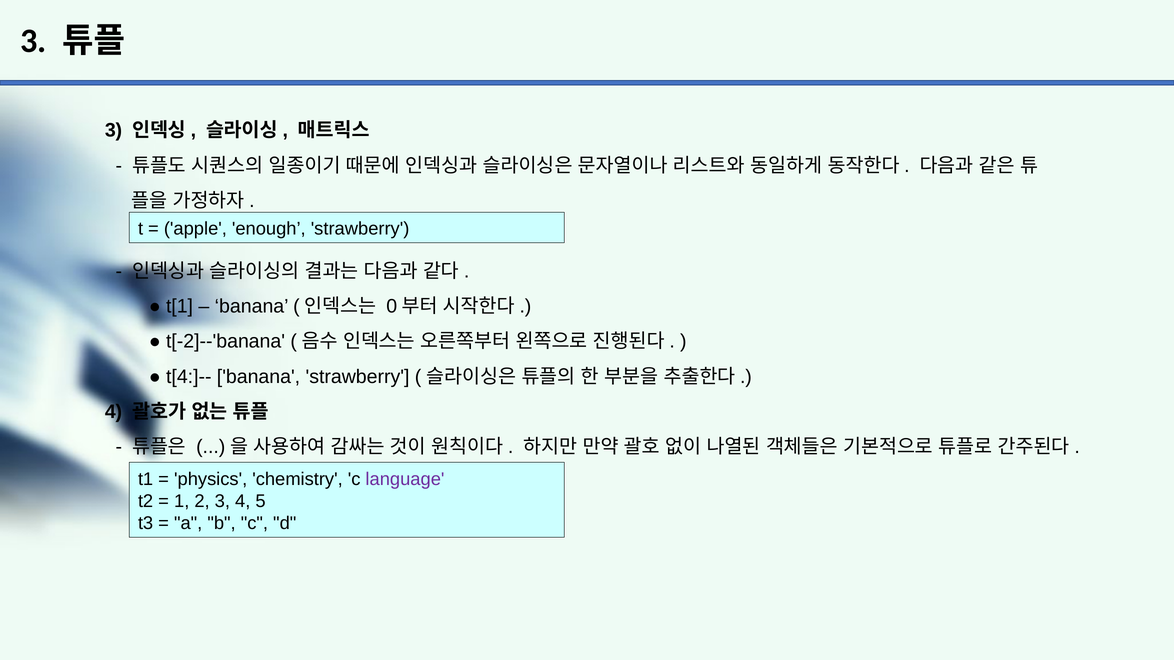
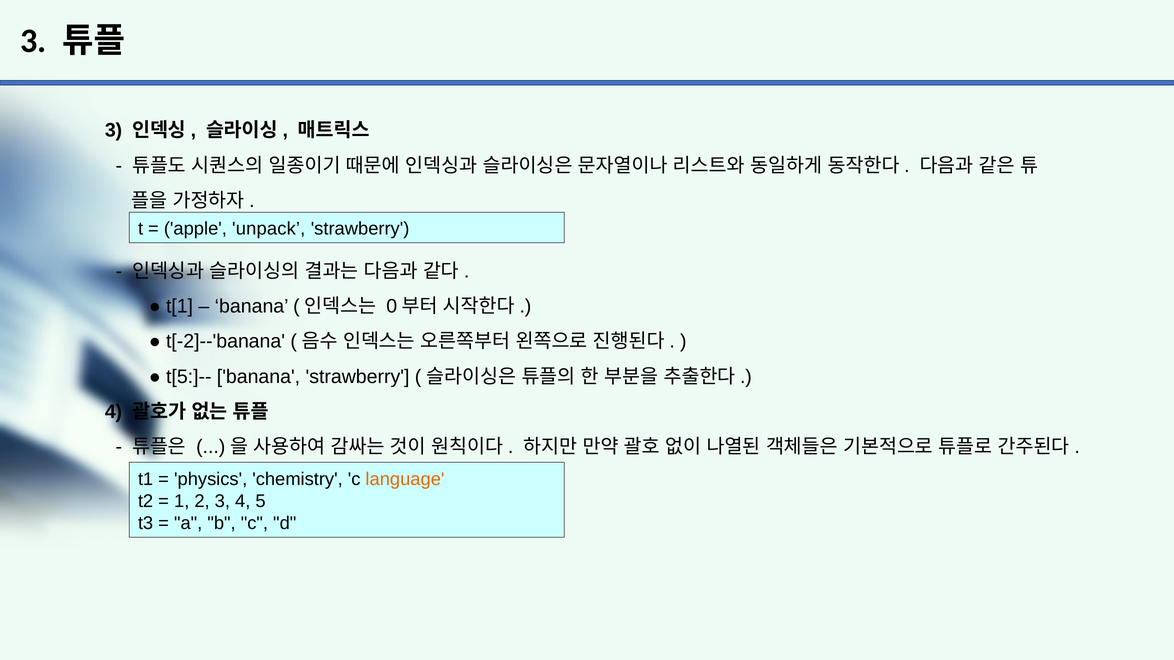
enough: enough -> unpack (269, 229)
t[4:]--: t[4:]-- -> t[5:]-- (189, 377)
language colour: purple -> orange (405, 479)
